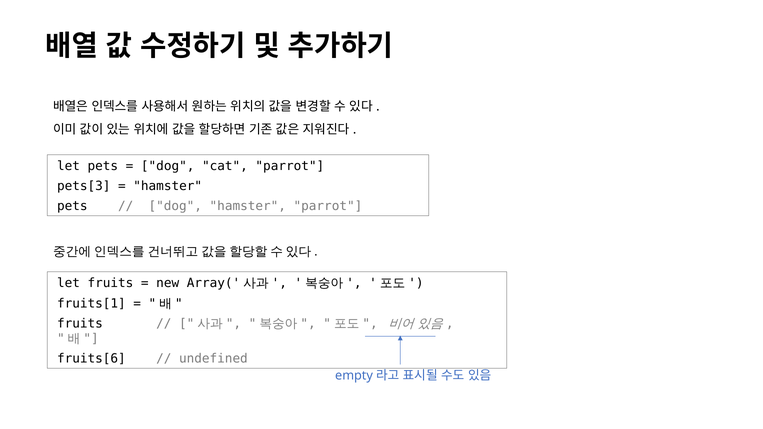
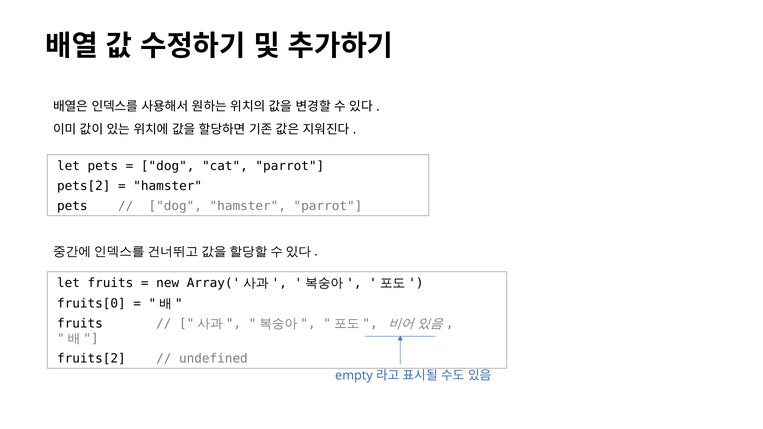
pets[3: pets[3 -> pets[2 (84, 186)
fruits[1: fruits[1 -> fruits[0 (91, 303)
fruits[6: fruits[6 -> fruits[2 (91, 359)
